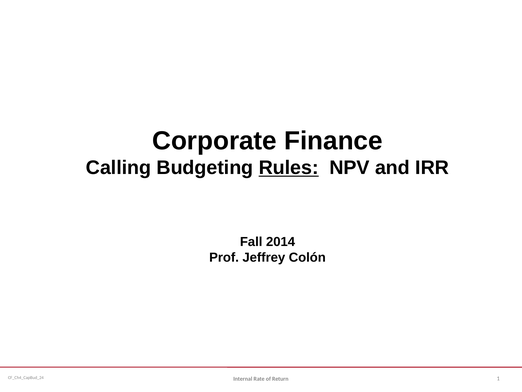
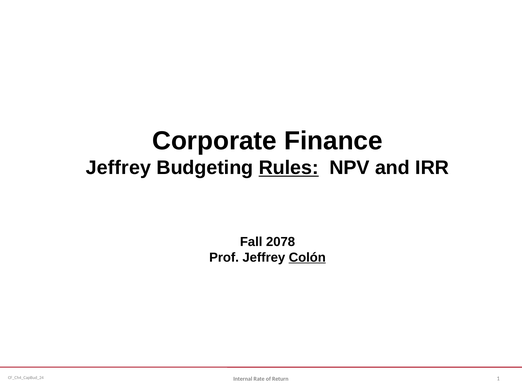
Calling: Calling -> Jeffrey (118, 168)
2014: 2014 -> 2078 (281, 241)
Colón underline: none -> present (307, 257)
